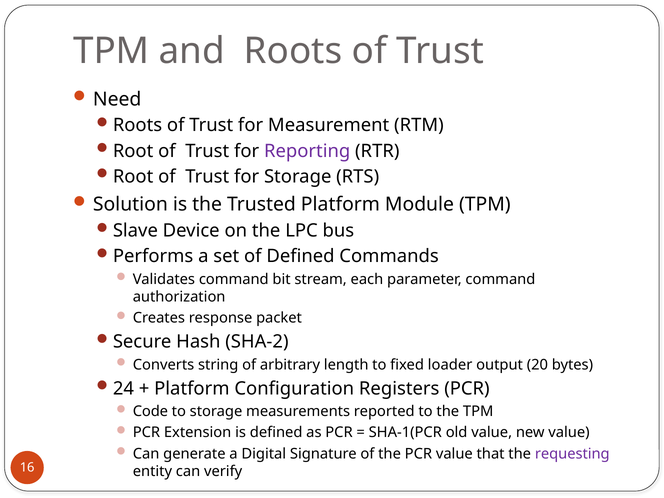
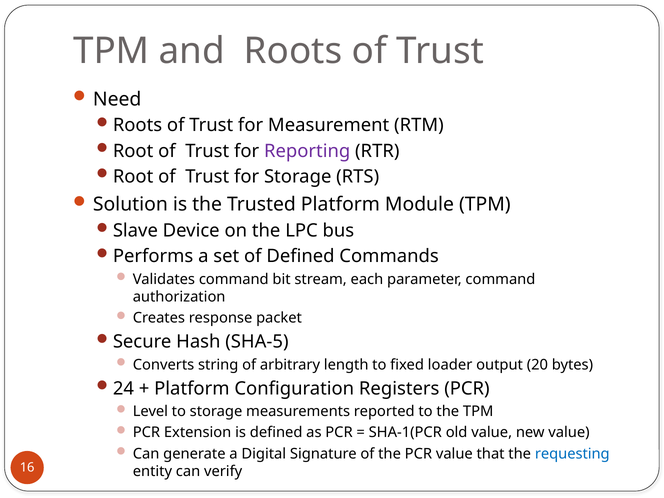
SHA-2: SHA-2 -> SHA-5 (257, 342)
Code: Code -> Level (150, 411)
requesting colour: purple -> blue (572, 454)
